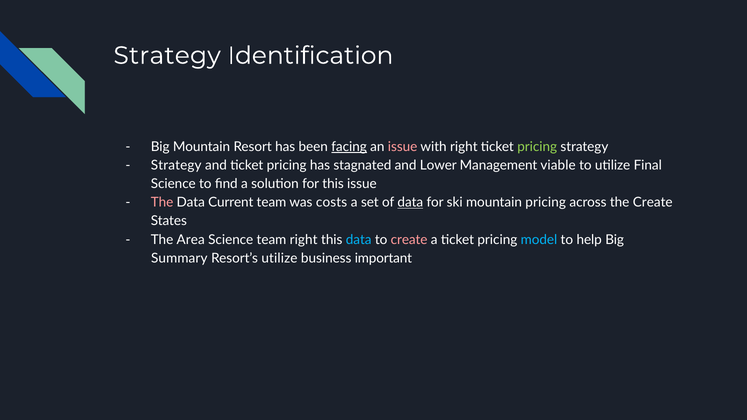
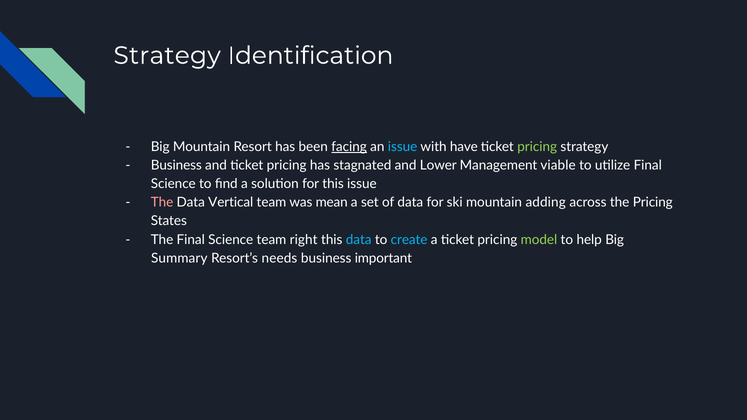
issue colour: pink -> light blue (403, 147)
with right: right -> have (464, 147)
Strategy: Strategy -> Business (176, 165)
Current: Current -> Vertical (231, 203)
costs: costs -> mean (332, 203)
data underline: present -> none (410, 203)
mountain pricing: pricing -> adding (546, 203)
the Create: Create -> Pricing (653, 203)
The Area: Area -> Final (191, 240)
create colour: pink -> light blue (409, 240)
model colour: light blue -> light green (539, 240)
Resort’s utilize: utilize -> needs (279, 258)
